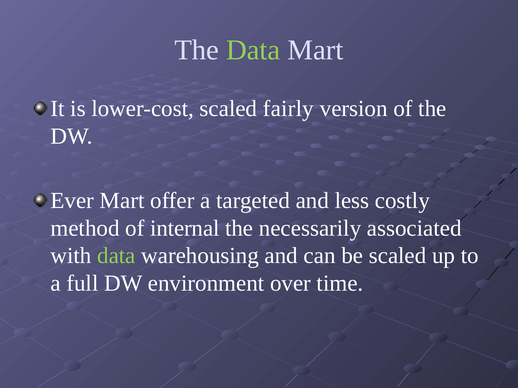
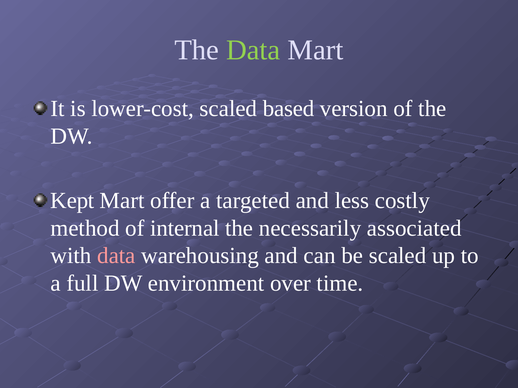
fairly: fairly -> based (289, 109)
Ever: Ever -> Kept (72, 201)
data colour: light green -> pink (116, 256)
